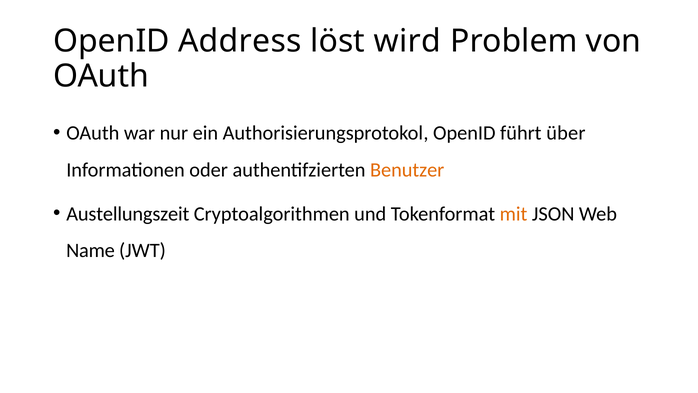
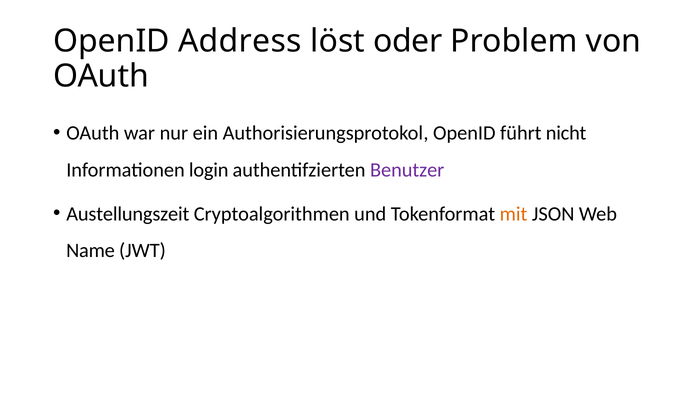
wird: wird -> oder (408, 41)
über: über -> nicht (566, 133)
oder: oder -> login (209, 170)
Benutzer colour: orange -> purple (407, 170)
